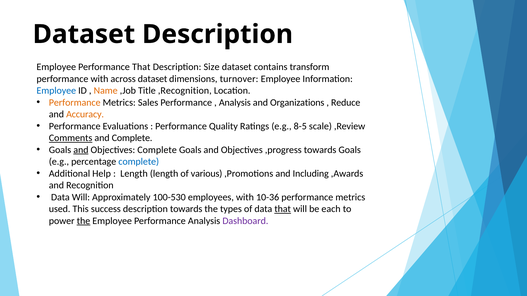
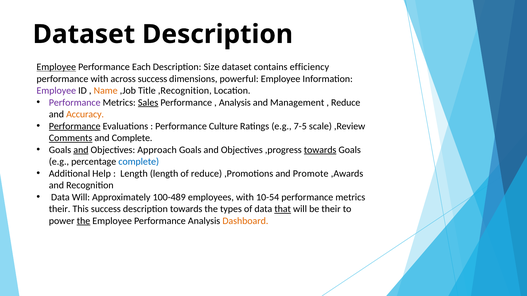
Employee underline: none -> present (56, 67)
Performance That: That -> Each (141, 67)
transform: transform -> efficiency (309, 67)
across dataset: dataset -> success (153, 79)
turnover: turnover -> powerful (239, 79)
Employee colour: blue -> purple (56, 91)
Performance colour: orange -> purple (75, 103)
Sales underline: none -> present (148, 103)
Organizations: Organizations -> Management (297, 103)
Performance underline: none -> present (75, 126)
Quality: Quality -> Culture (223, 126)
8-5: 8-5 -> 7-5 (300, 126)
Objectives Complete: Complete -> Approach (157, 150)
towards underline: none -> present (320, 150)
of various: various -> reduce (206, 174)
Including: Including -> Promote (311, 174)
100-530: 100-530 -> 100-489 (169, 197)
10-36: 10-36 -> 10-54 (268, 197)
used: used -> their (60, 209)
be each: each -> their (331, 209)
Dashboard colour: purple -> orange (245, 221)
